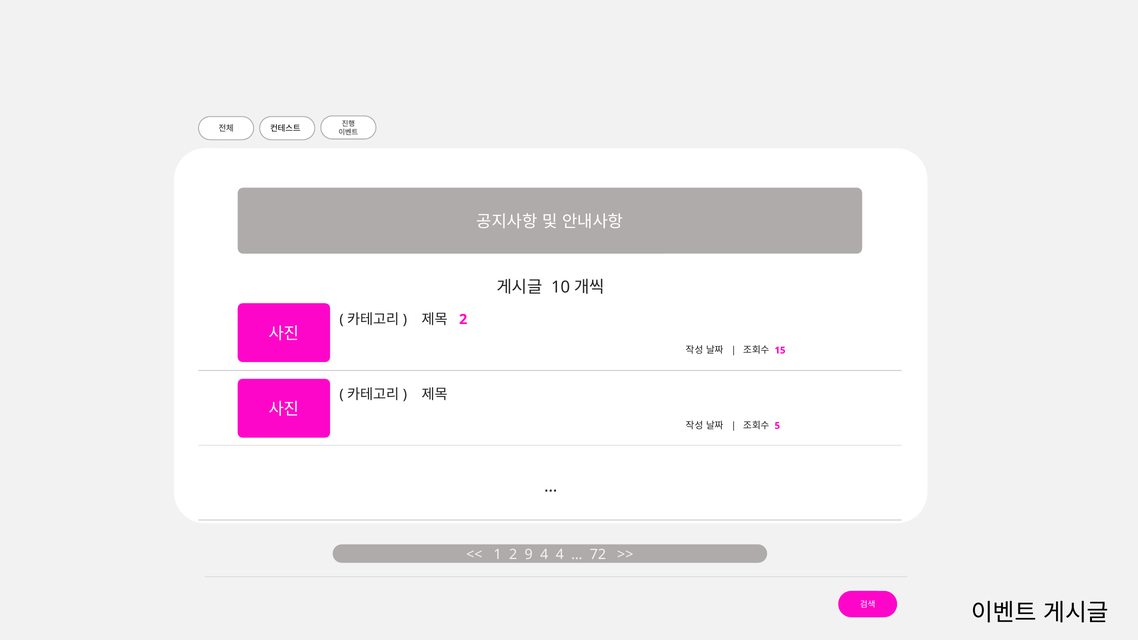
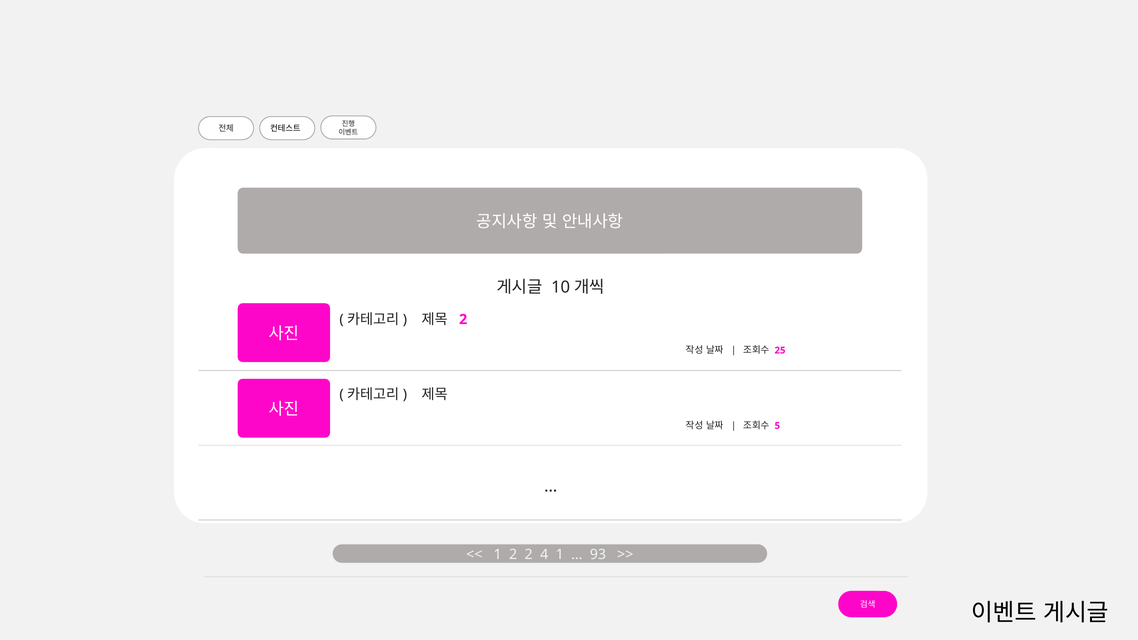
15: 15 -> 25 (780, 350)
2 9: 9 -> 2 (529, 555)
4 4: 4 -> 1 (560, 555)
72: 72 -> 93 (598, 555)
